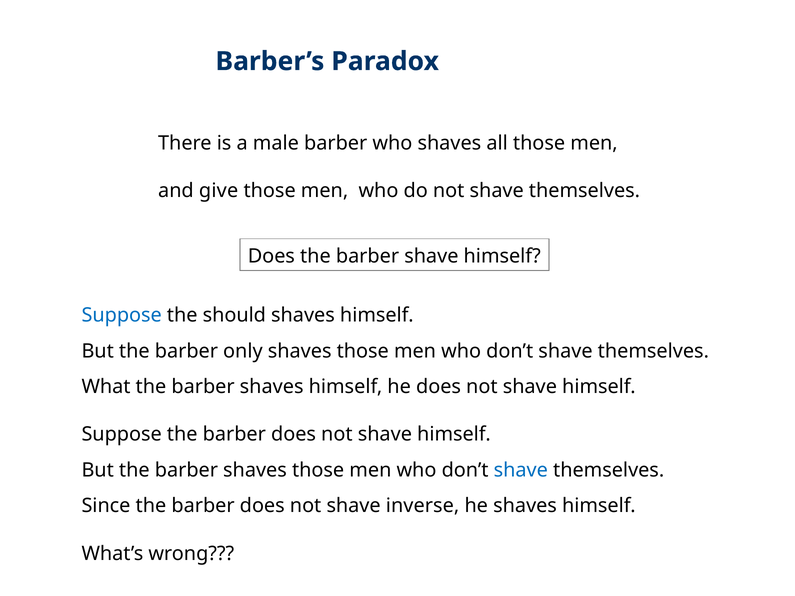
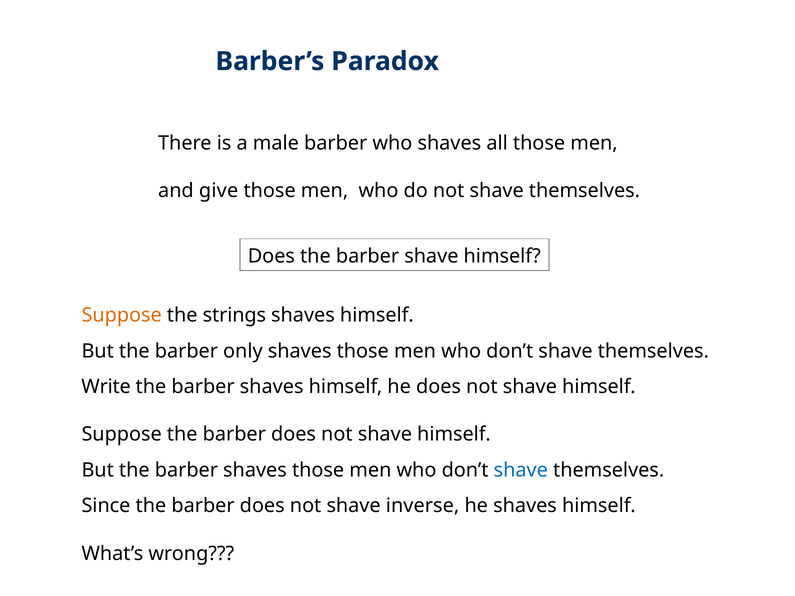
Suppose colour: blue -> orange (122, 315)
should: should -> strings (234, 315)
What: What -> Write (106, 387)
